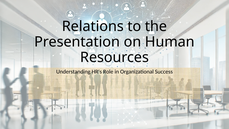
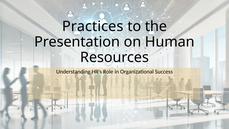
Relations: Relations -> Practices (93, 26)
